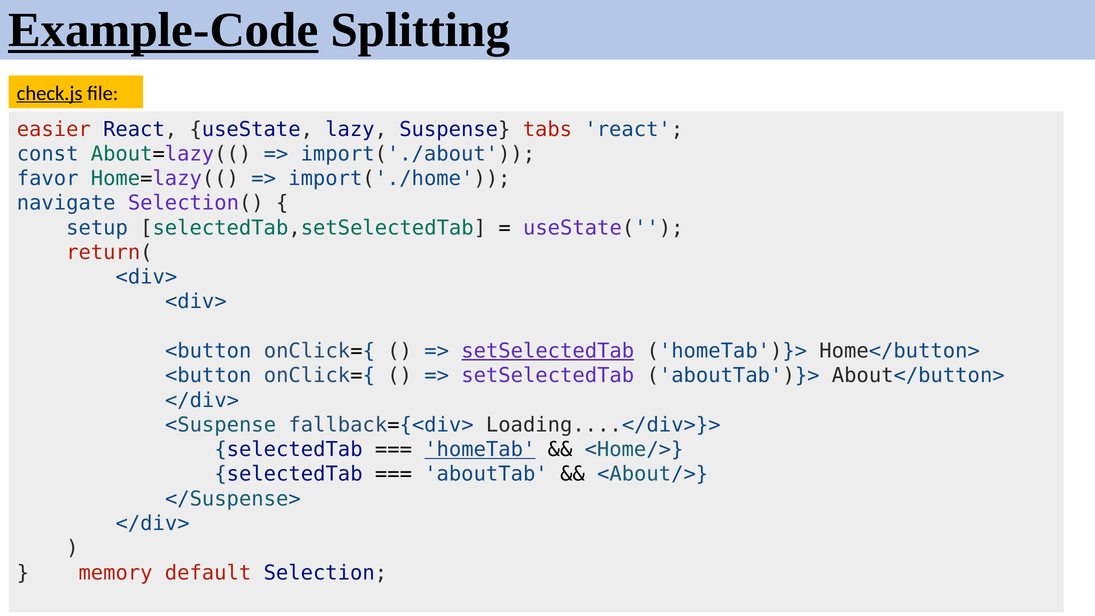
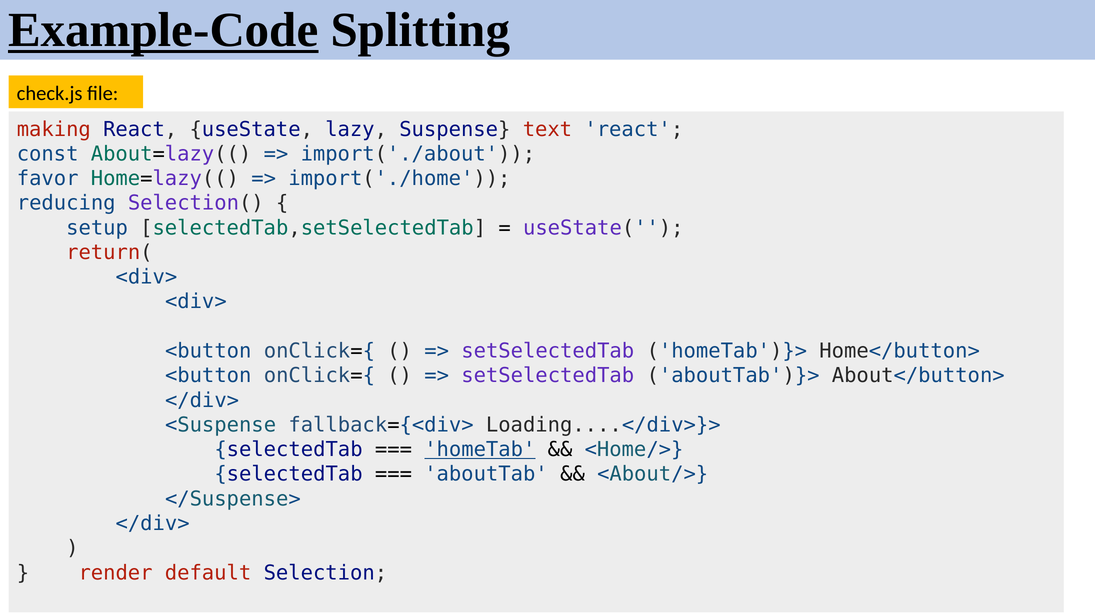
check.js underline: present -> none (50, 93)
easier: easier -> making (54, 129)
tabs: tabs -> text (547, 129)
navigate: navigate -> reducing (66, 203)
setSelectedTab underline: present -> none (548, 351)
memory: memory -> render (116, 573)
